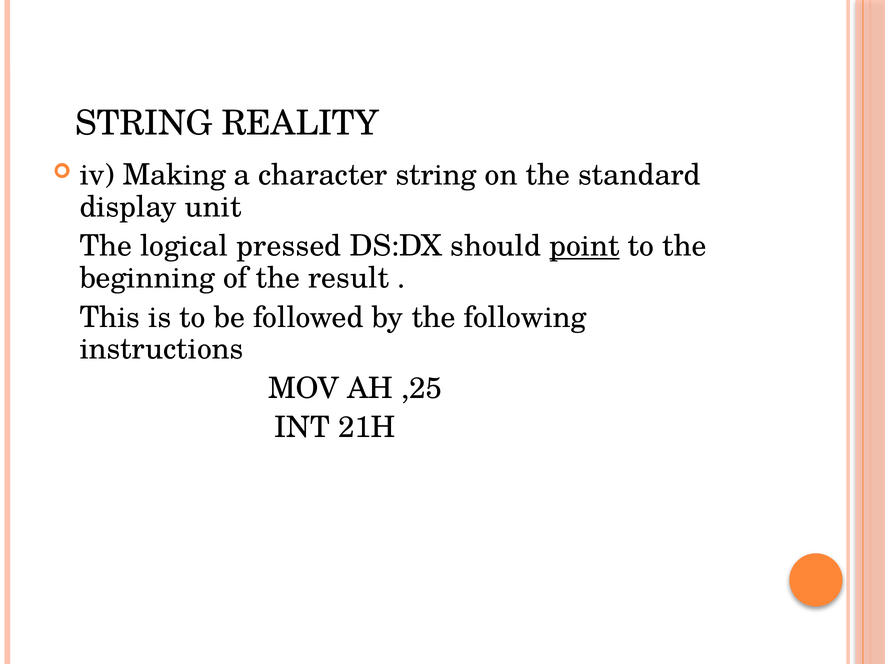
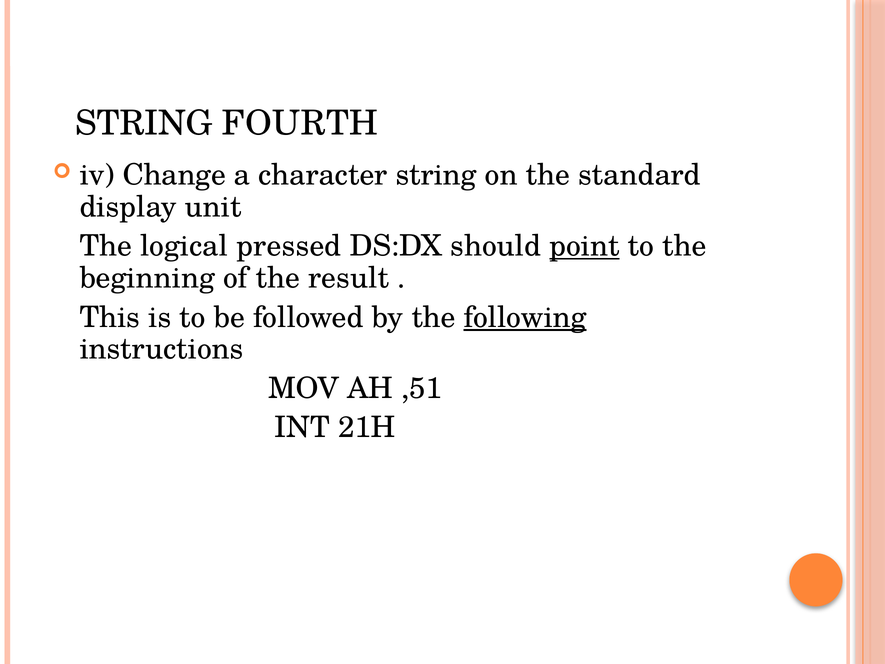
REALITY: REALITY -> FOURTH (300, 123)
Making: Making -> Change (174, 175)
following underline: none -> present (525, 317)
,25: ,25 -> ,51 (422, 388)
